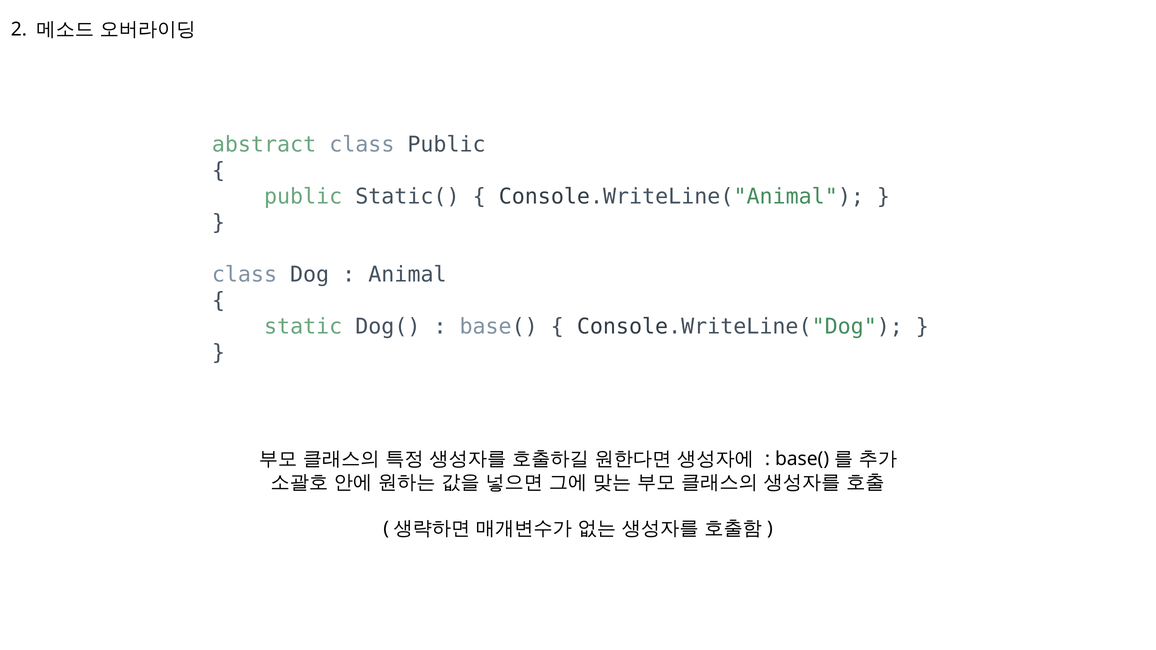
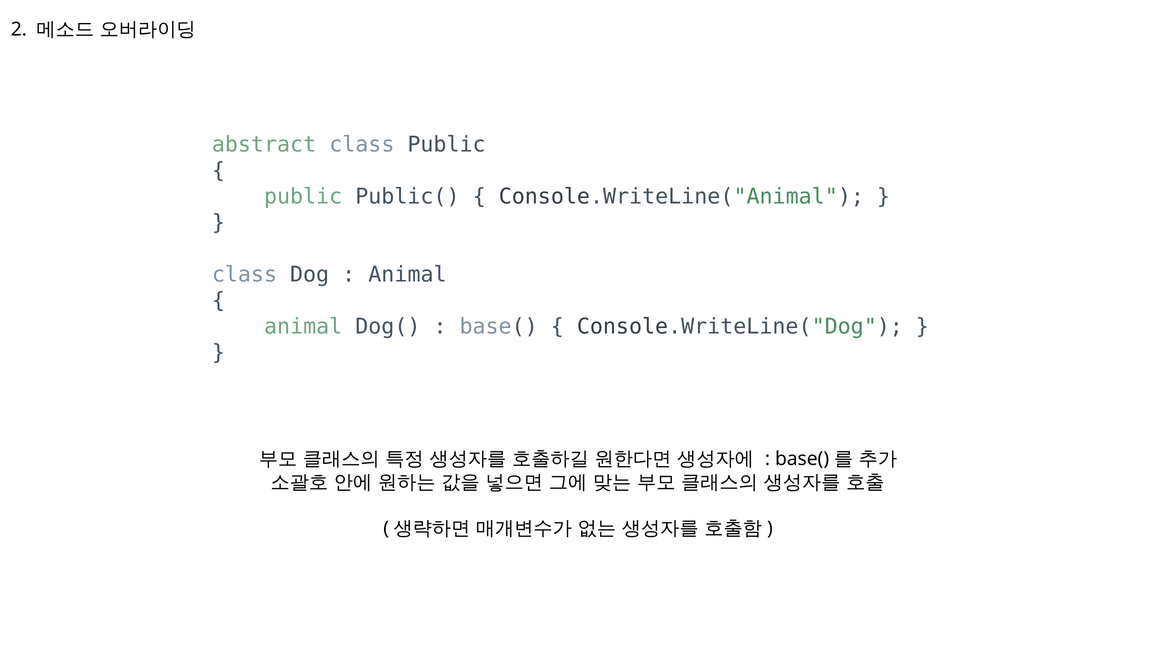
Static(: Static( -> Public( (407, 196)
static: static -> animal (303, 327)
